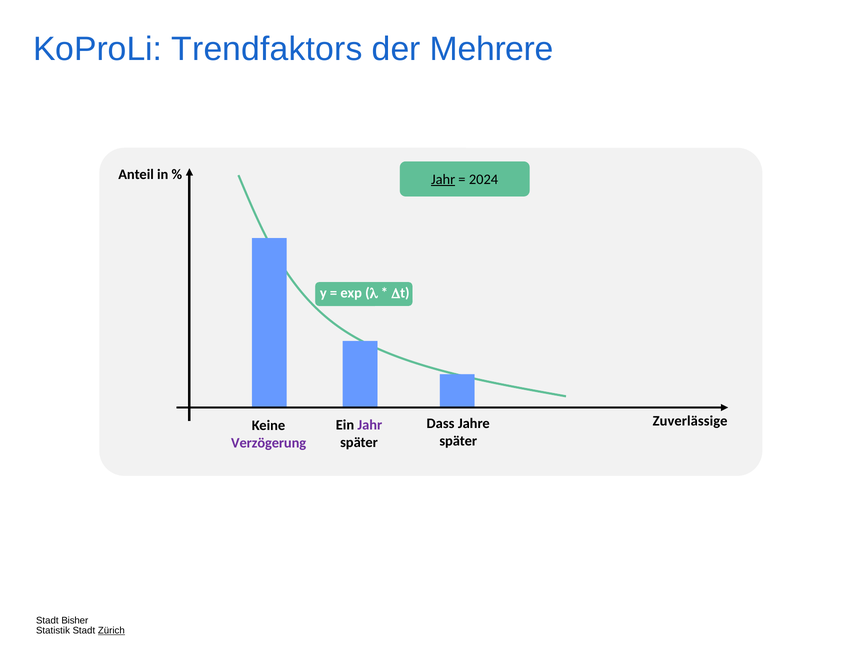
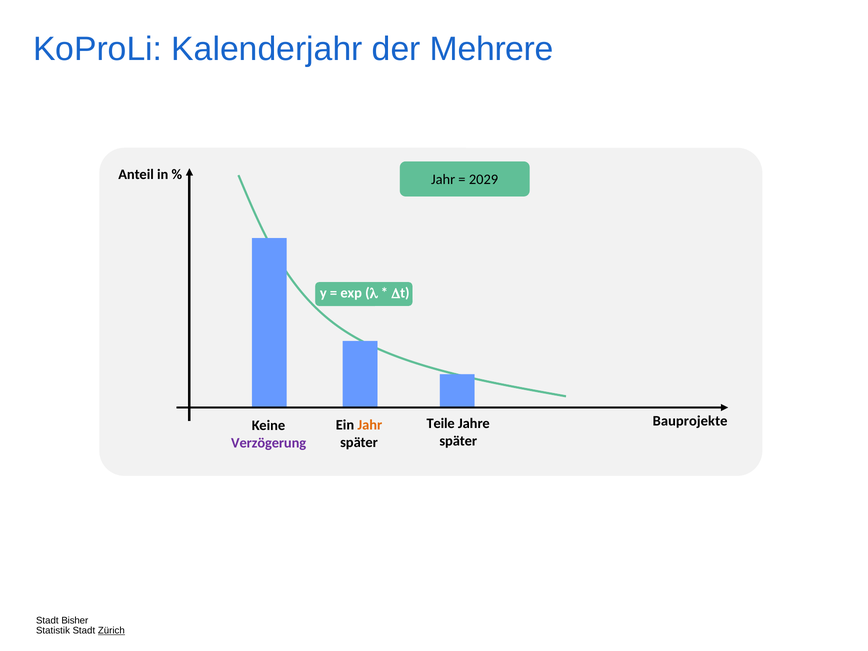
Trendfaktors: Trendfaktors -> Kalenderjahr (267, 49)
Jahr underline: present -> none (443, 179)
2024: 2024 -> 2029 (484, 179)
Zuverlässige: Zuverlässige -> Bauprojekte (690, 421)
Dass: Dass -> Teile (441, 423)
Jahr colour: purple -> orange (370, 425)
